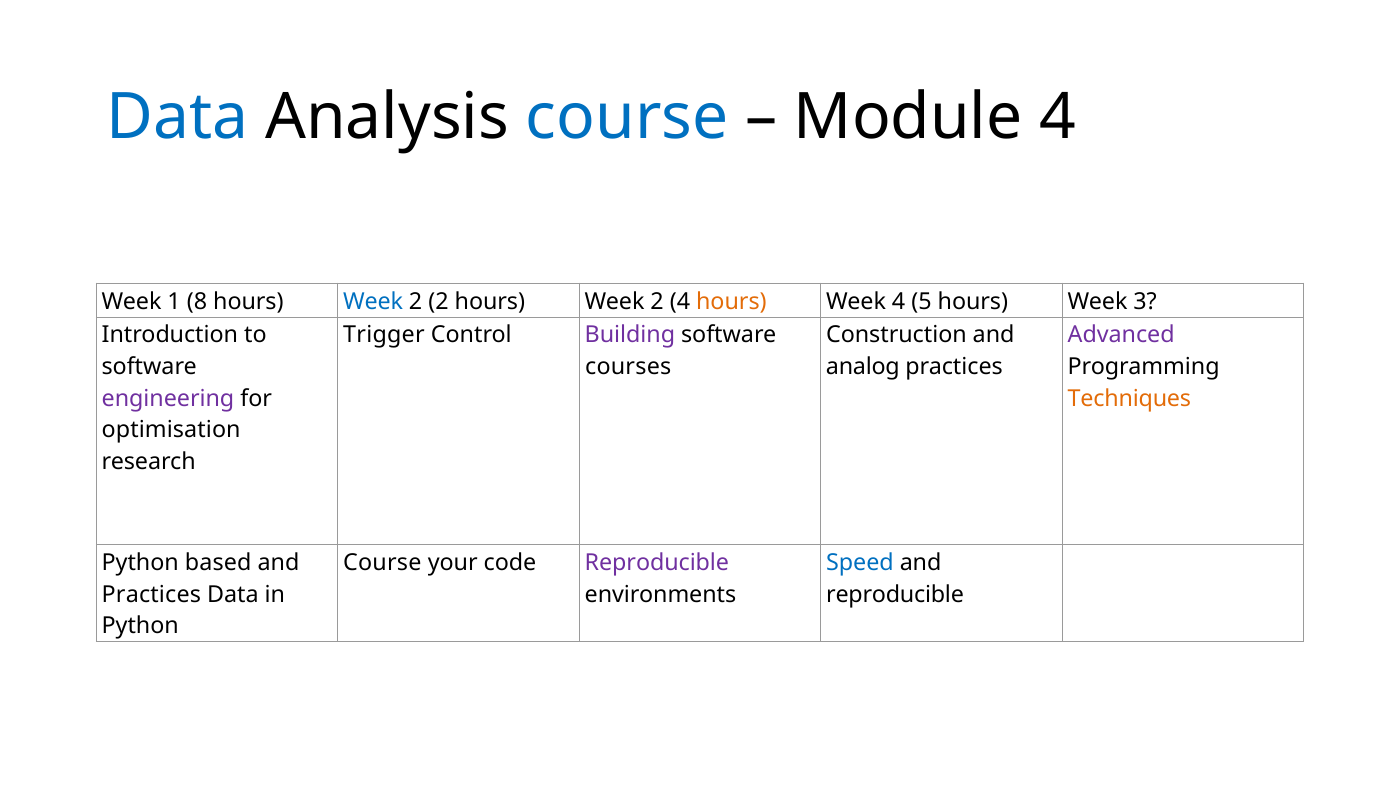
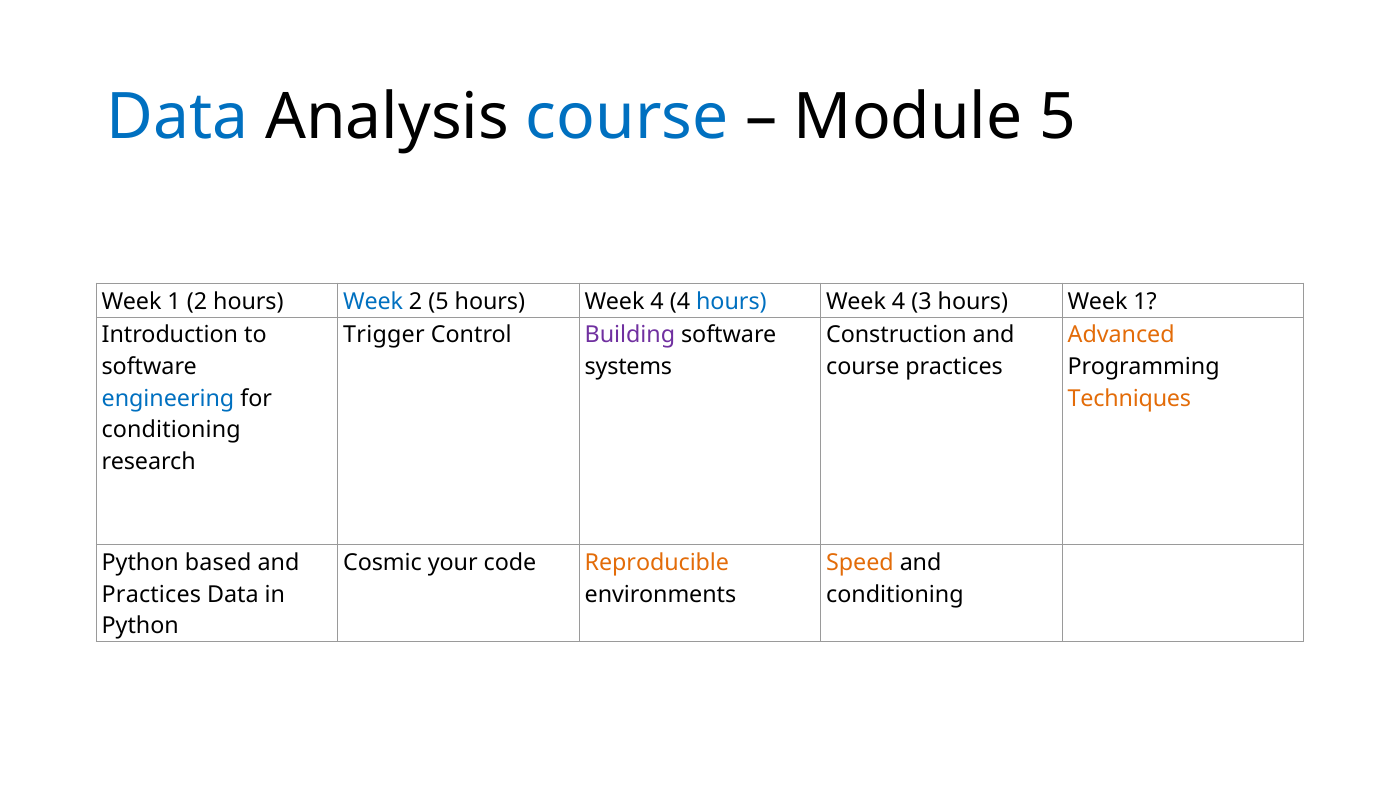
Module 4: 4 -> 5 (1058, 118)
1 8: 8 -> 2 (197, 301)
2 2: 2 -> 5 (438, 301)
2: 2 -> 4 (657, 301)
hours colour: orange -> blue (731, 301)
5: 5 -> 3 (921, 301)
hours Week 3: 3 -> 1 (1145, 301)
Advanced colour: purple -> orange (1121, 335)
courses: courses -> systems (628, 367)
analog: analog -> course (863, 367)
engineering colour: purple -> blue (168, 398)
optimisation: optimisation -> conditioning (171, 430)
Course: Course -> Cosmic (382, 562)
Reproducible colour: purple -> orange (657, 562)
Speed colour: blue -> orange (860, 562)
reproducible: reproducible -> conditioning (895, 594)
